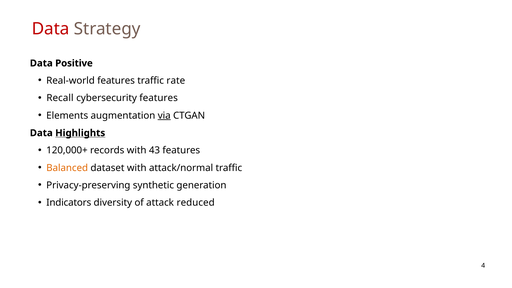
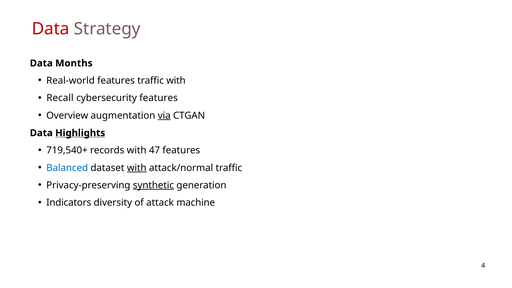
Positive: Positive -> Months (74, 63)
traffic rate: rate -> with (176, 81)
Elements: Elements -> Overview (67, 116)
120,000+: 120,000+ -> 719,540+ (67, 150)
43: 43 -> 47 (154, 150)
Balanced colour: orange -> blue (67, 168)
with underline: none -> present (137, 168)
synthetic underline: none -> present (153, 185)
reduced: reduced -> machine (196, 203)
